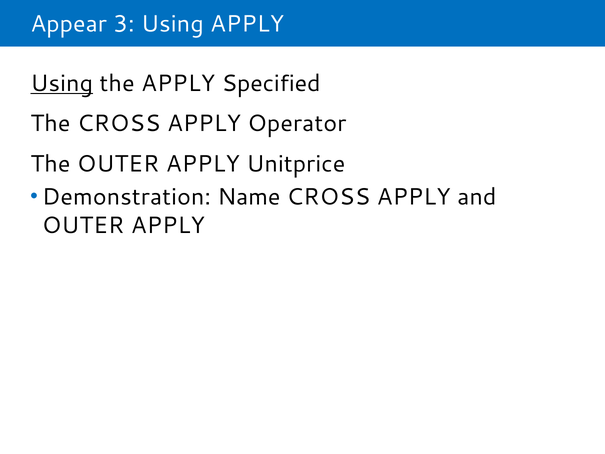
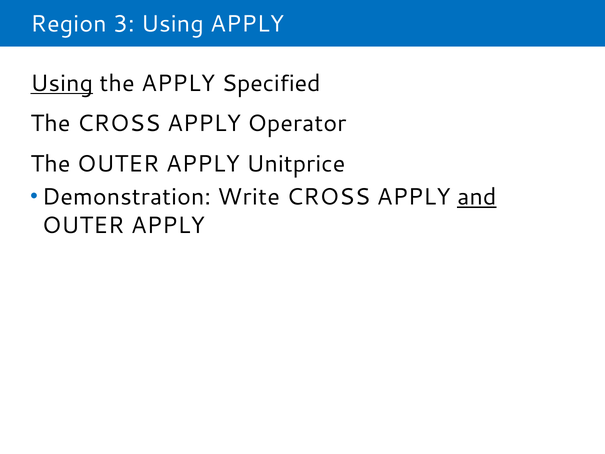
Appear: Appear -> Region (69, 24)
Name: Name -> Write (249, 197)
and underline: none -> present (477, 197)
